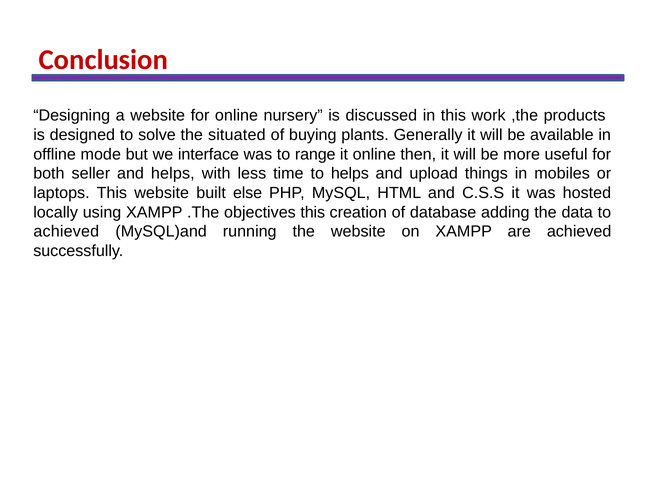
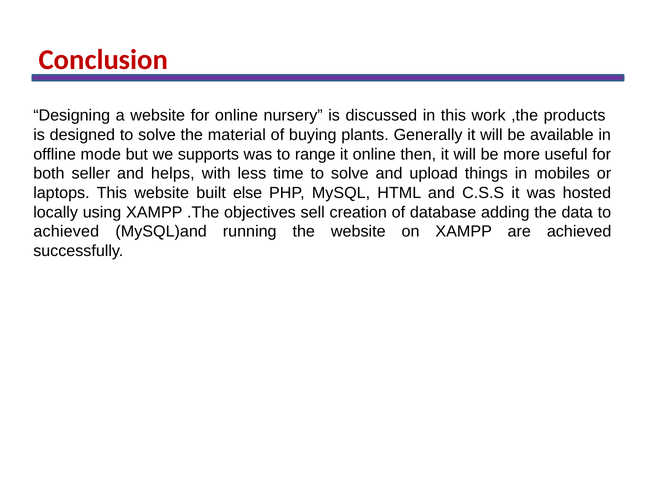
situated: situated -> material (237, 135)
interface: interface -> supports (208, 155)
time to helps: helps -> solve (350, 174)
objectives this: this -> sell (313, 213)
